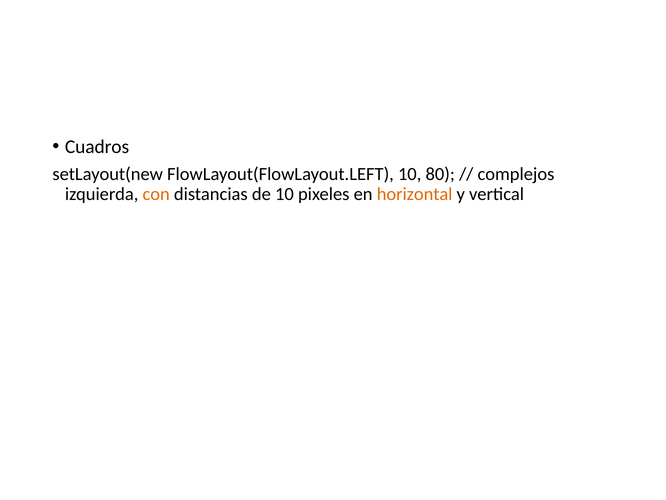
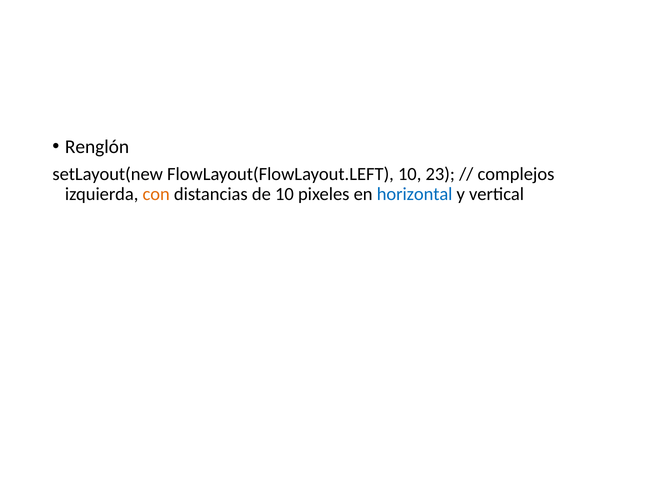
Cuadros: Cuadros -> Renglón (97, 147)
80: 80 -> 23 (440, 174)
horizontal colour: orange -> blue (415, 194)
